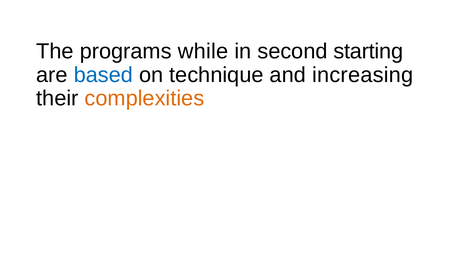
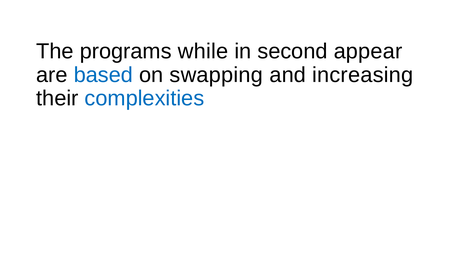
starting: starting -> appear (368, 52)
technique: technique -> swapping (216, 75)
complexities colour: orange -> blue (144, 99)
